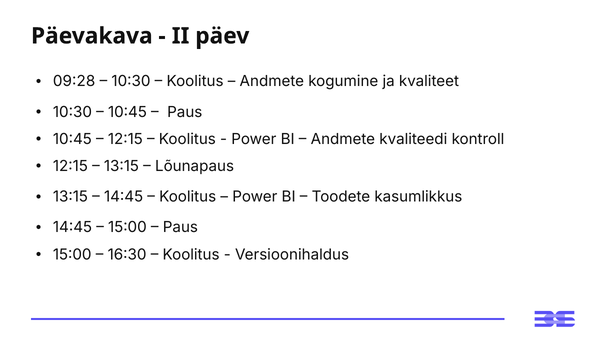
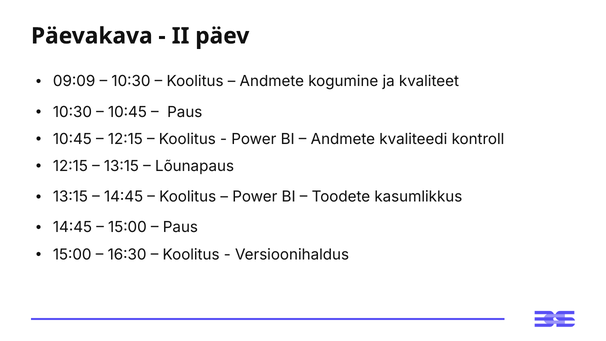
09:28: 09:28 -> 09:09 (74, 81)
